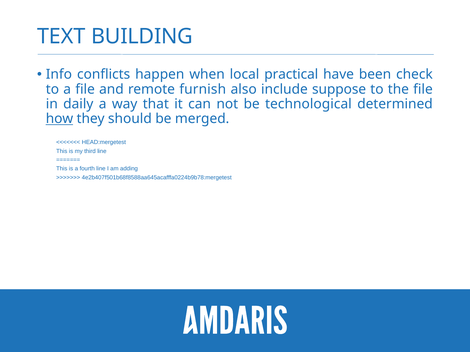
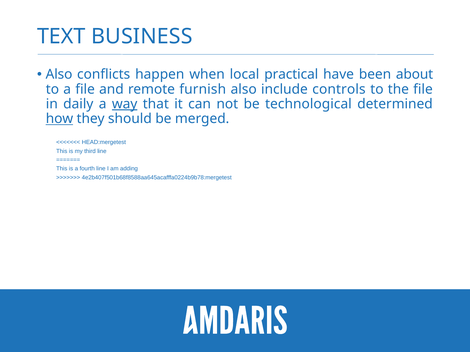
BUILDING: BUILDING -> BUSINESS (142, 37)
Info: Info -> Also (59, 75)
check: check -> about (415, 75)
suppose: suppose -> controls (339, 89)
way underline: none -> present (125, 104)
